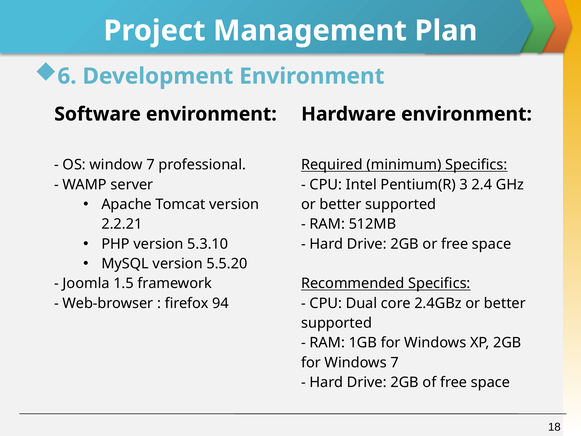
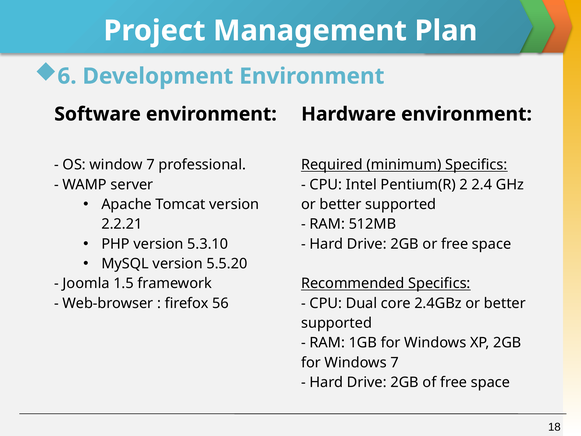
3: 3 -> 2 (464, 185)
94: 94 -> 56 (221, 303)
